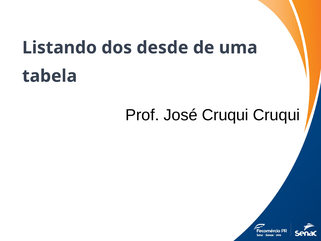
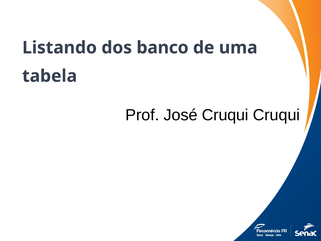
desde: desde -> banco (163, 48)
